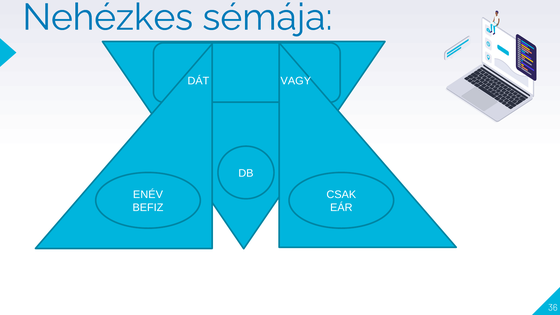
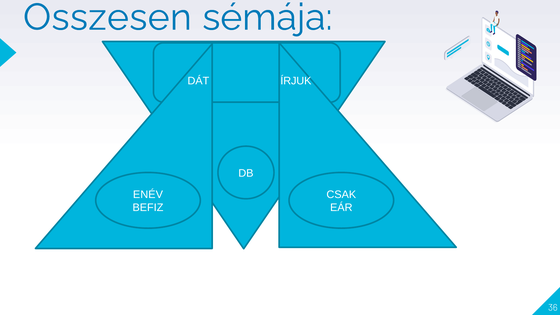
Nehézkes: Nehézkes -> Összesen (107, 17)
VAGY: VAGY -> ÍRJUK (296, 81)
